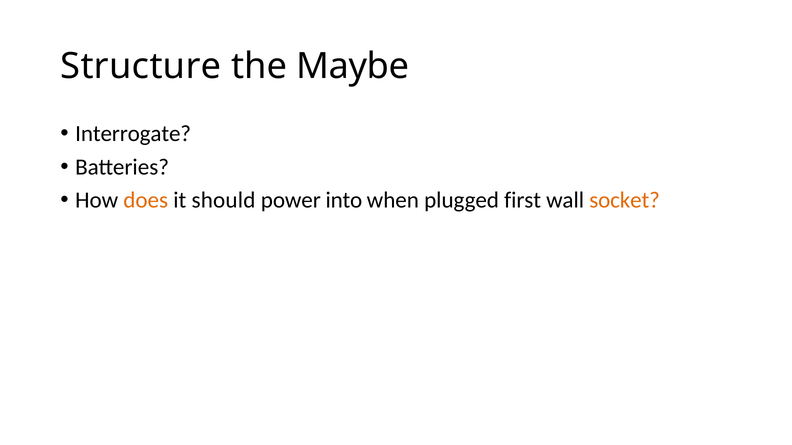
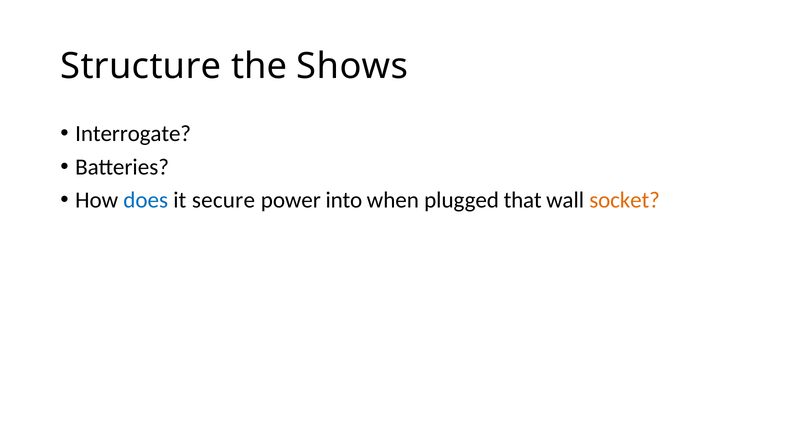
Maybe: Maybe -> Shows (352, 67)
does colour: orange -> blue (146, 200)
should: should -> secure (223, 200)
first: first -> that (523, 200)
